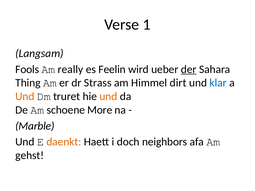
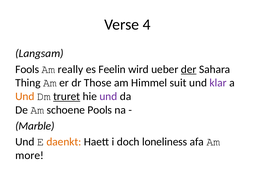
1: 1 -> 4 (147, 25)
Strass: Strass -> Those (98, 83)
dirt: dirt -> suit (178, 83)
klar colour: blue -> purple (218, 83)
truret underline: none -> present (67, 97)
und colour: orange -> purple (108, 97)
More: More -> Pools (100, 110)
neighbors: neighbors -> loneliness (165, 142)
gehst: gehst -> more (30, 156)
